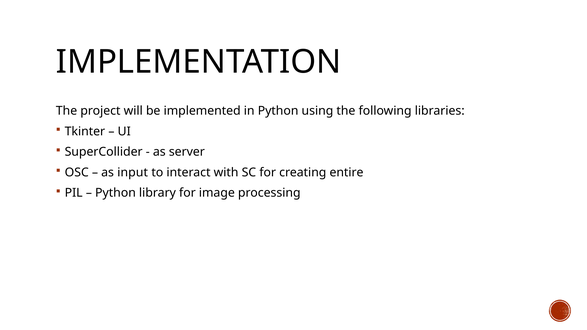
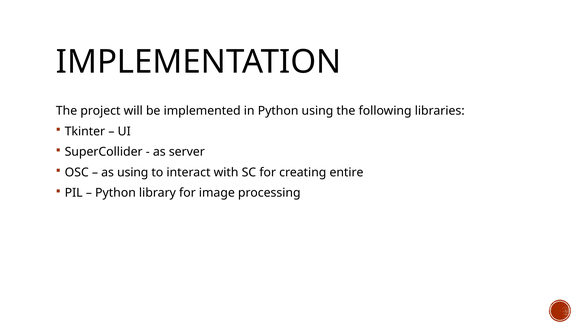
as input: input -> using (133, 172)
